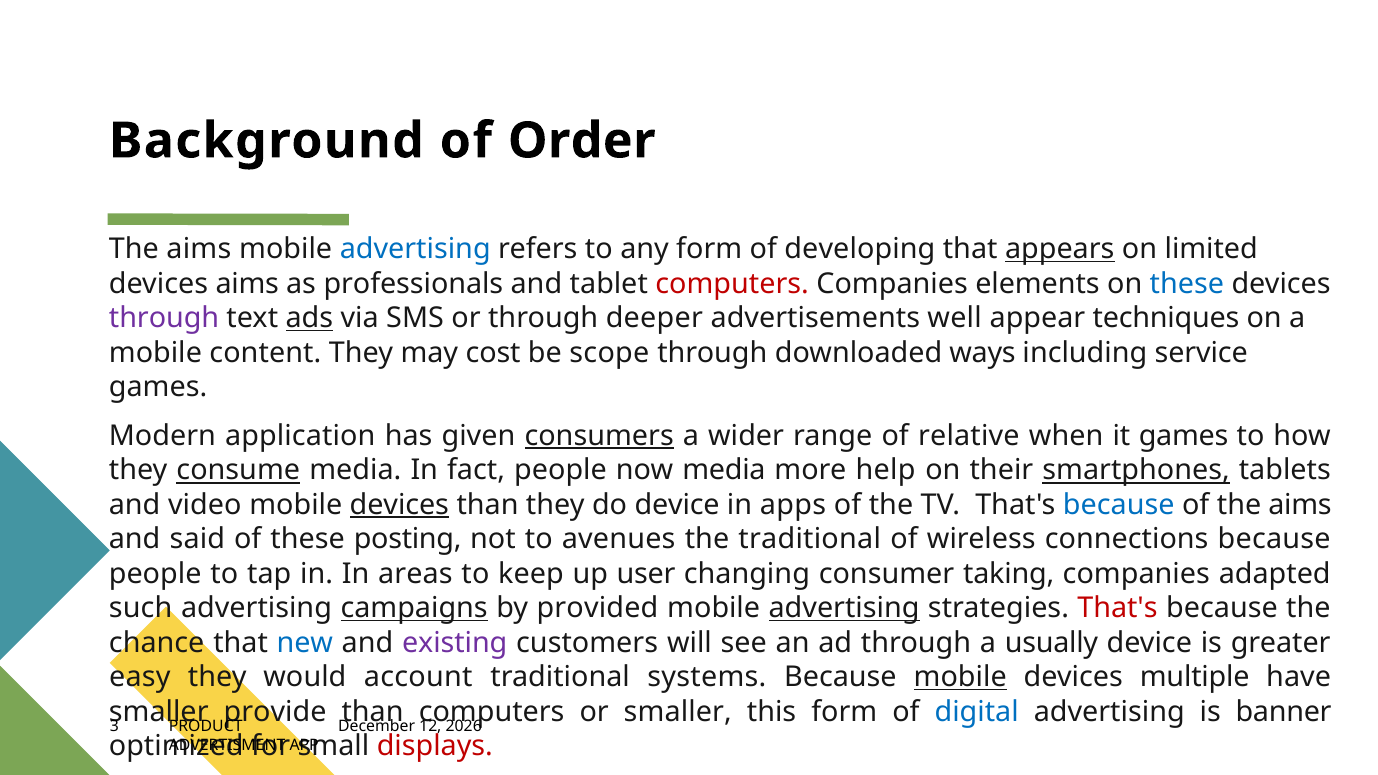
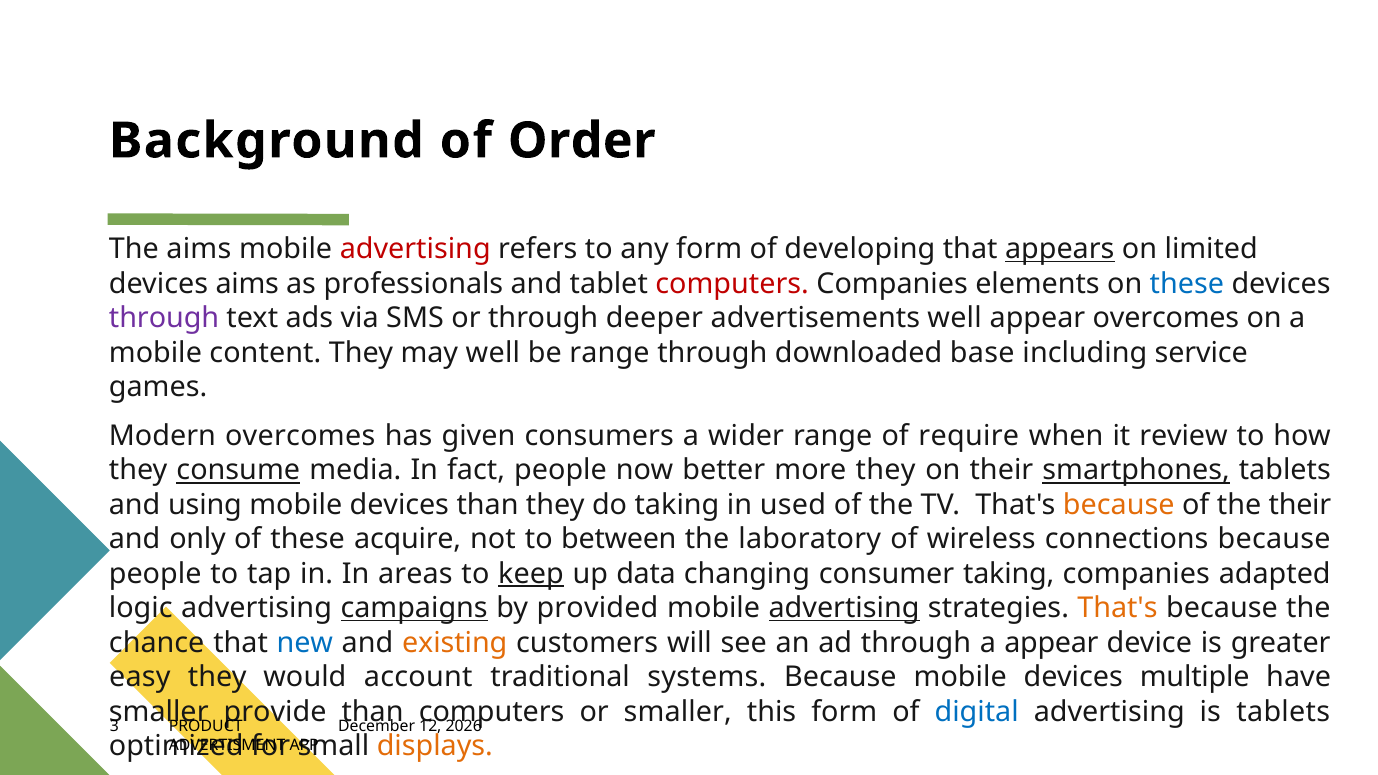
advertising colour: blue -> red (415, 249)
ads underline: present -> none (309, 318)
appear techniques: techniques -> overcomes (1166, 318)
may cost: cost -> well (493, 353)
be scope: scope -> range (609, 353)
ways: ways -> base (982, 353)
Modern application: application -> overcomes (300, 436)
consumers underline: present -> none (599, 436)
relative: relative -> require (969, 436)
it games: games -> review (1183, 436)
now media: media -> better (724, 470)
more help: help -> they (886, 470)
video: video -> using (205, 505)
devices underline: present -> none (399, 505)
do device: device -> taking (677, 505)
apps: apps -> used (793, 505)
because colour: blue -> orange (1119, 505)
of the aims: aims -> their (1300, 505)
said: said -> only (198, 539)
posting: posting -> acquire (408, 539)
avenues: avenues -> between (619, 539)
the traditional: traditional -> laboratory (810, 539)
keep underline: none -> present (531, 574)
user: user -> data (646, 574)
such: such -> logic (141, 608)
That's colour: red -> orange (1118, 608)
existing colour: purple -> orange (455, 643)
a usually: usually -> appear (1051, 643)
mobile underline: present -> none (960, 677)
is banner: banner -> tablets (1283, 712)
displays colour: red -> orange (435, 746)
